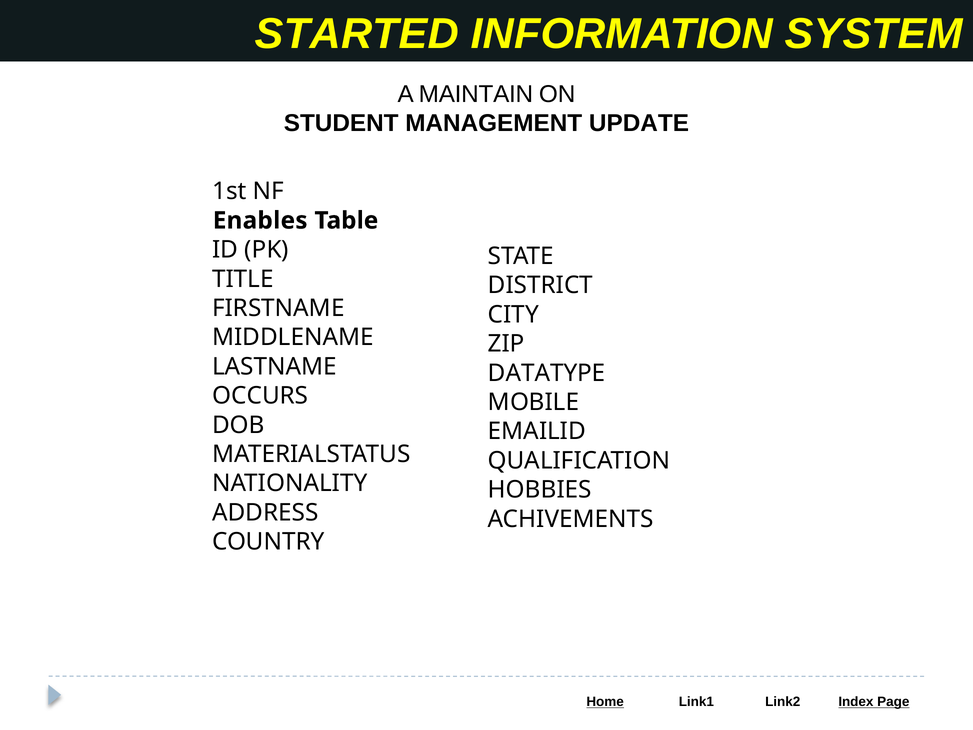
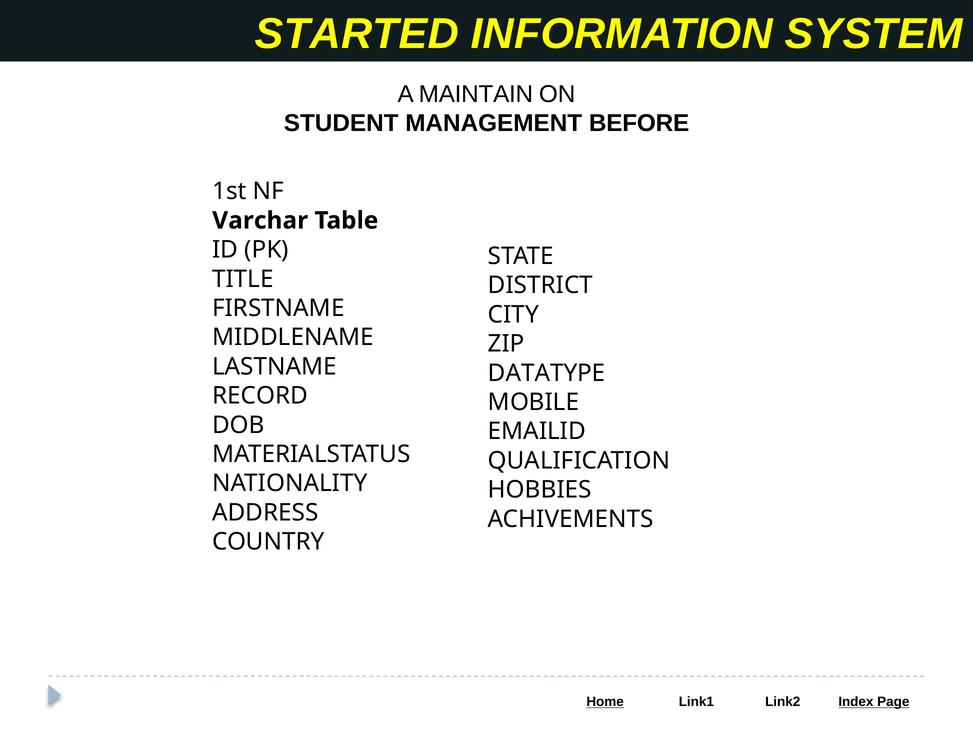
UPDATE: UPDATE -> BEFORE (639, 123)
Enables: Enables -> Varchar (260, 221)
OCCURS: OCCURS -> RECORD (260, 396)
